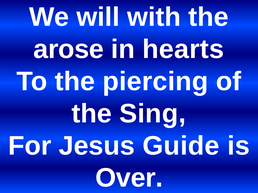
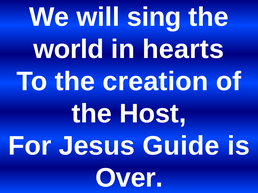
with: with -> sing (154, 17)
arose: arose -> world (69, 49)
piercing: piercing -> creation (155, 82)
Sing: Sing -> Host (153, 114)
